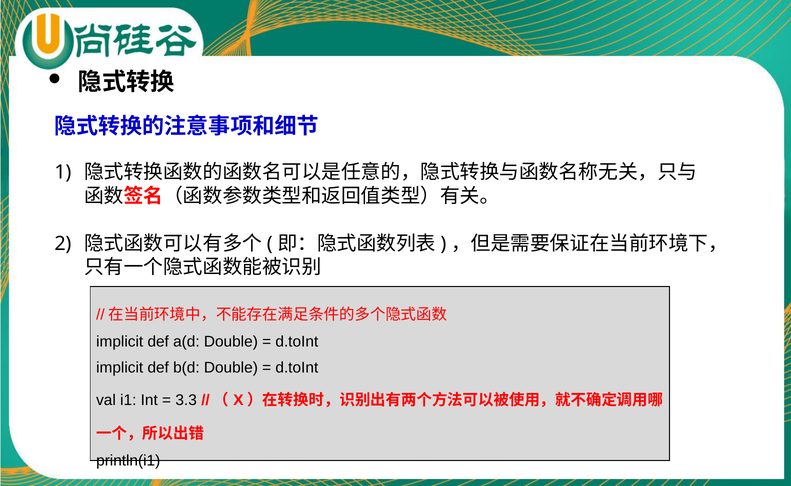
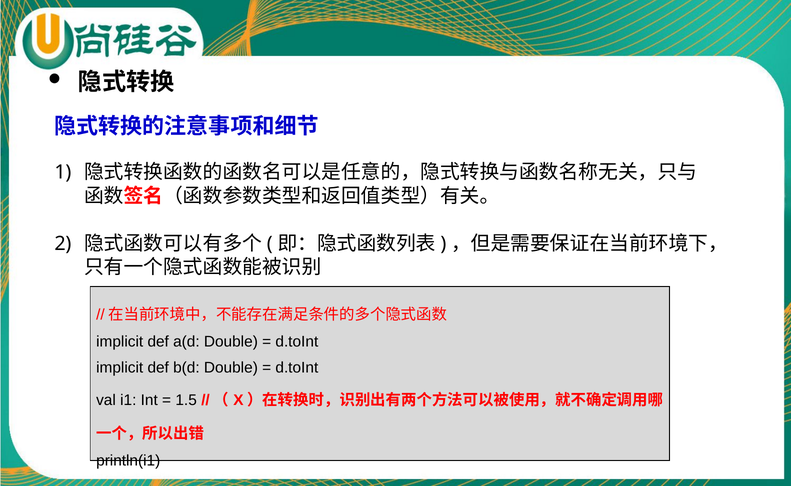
3.3: 3.3 -> 1.5 (186, 400)
